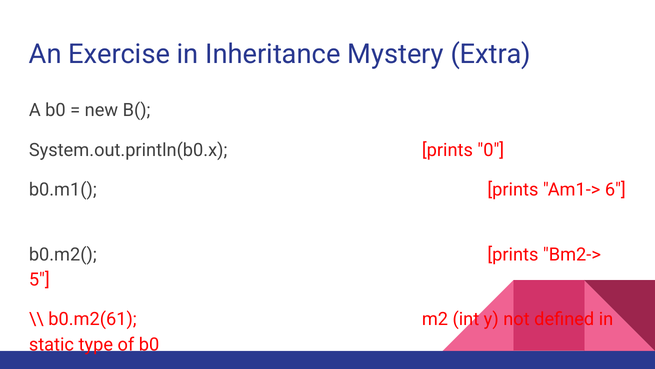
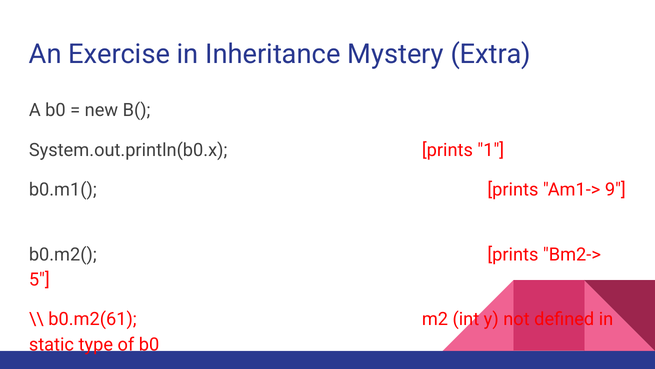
0: 0 -> 1 (491, 150)
6: 6 -> 9 (615, 189)
